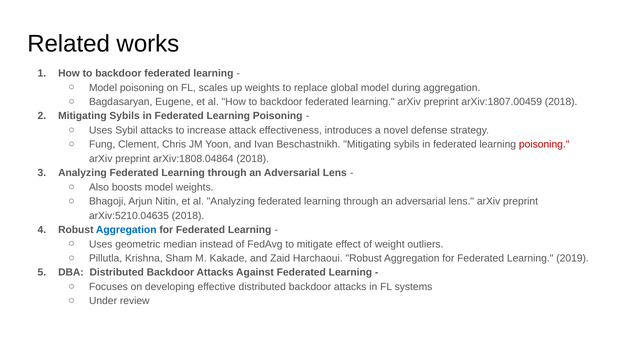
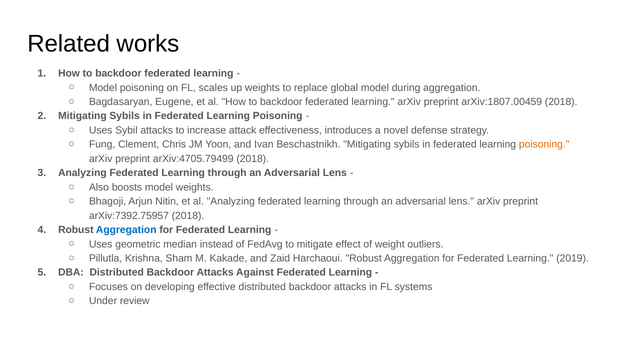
poisoning colour: red -> orange (544, 144)
arXiv:1808.04864: arXiv:1808.04864 -> arXiv:4705.79499 (193, 159)
arXiv:5210.04635: arXiv:5210.04635 -> arXiv:7392.75957 (129, 215)
